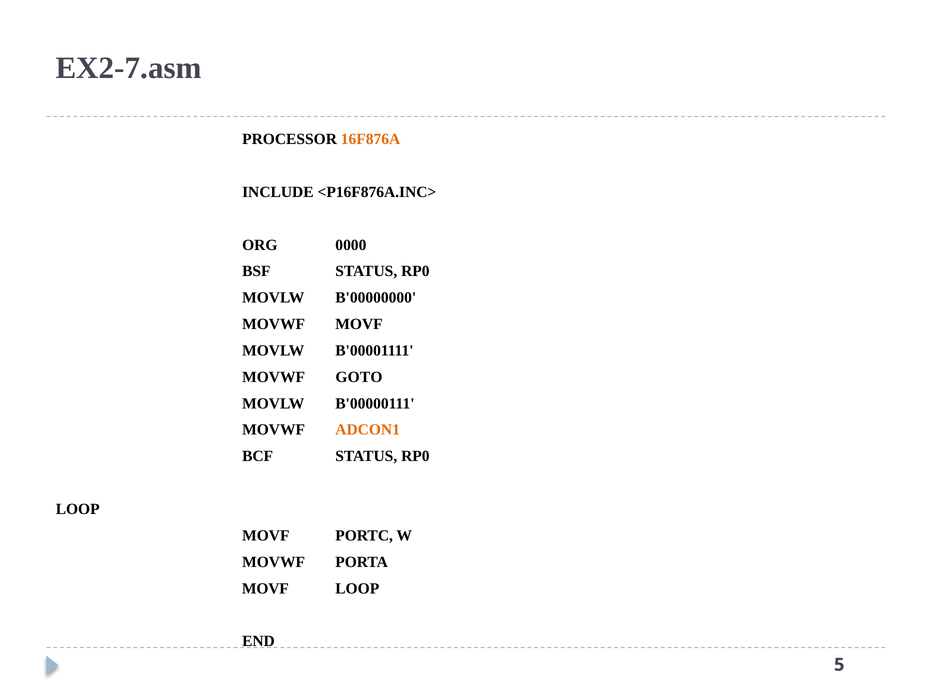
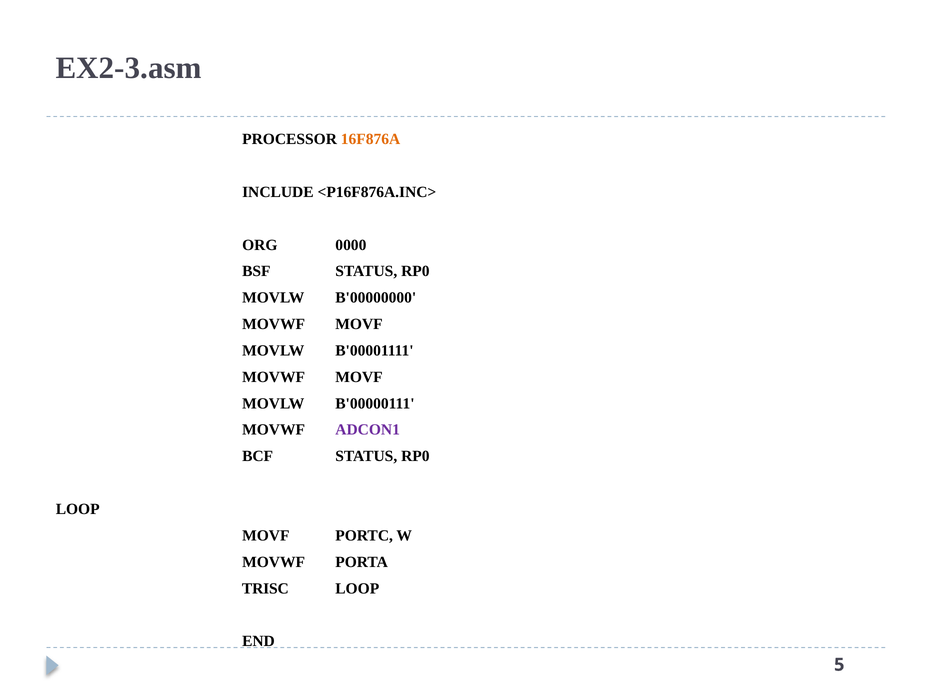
EX2-7.asm: EX2-7.asm -> EX2-3.asm (129, 68)
GOTO: GOTO -> MOVF (359, 377)
ADCON1 colour: orange -> purple (368, 430)
MOVF: MOVF -> TRISC (265, 588)
